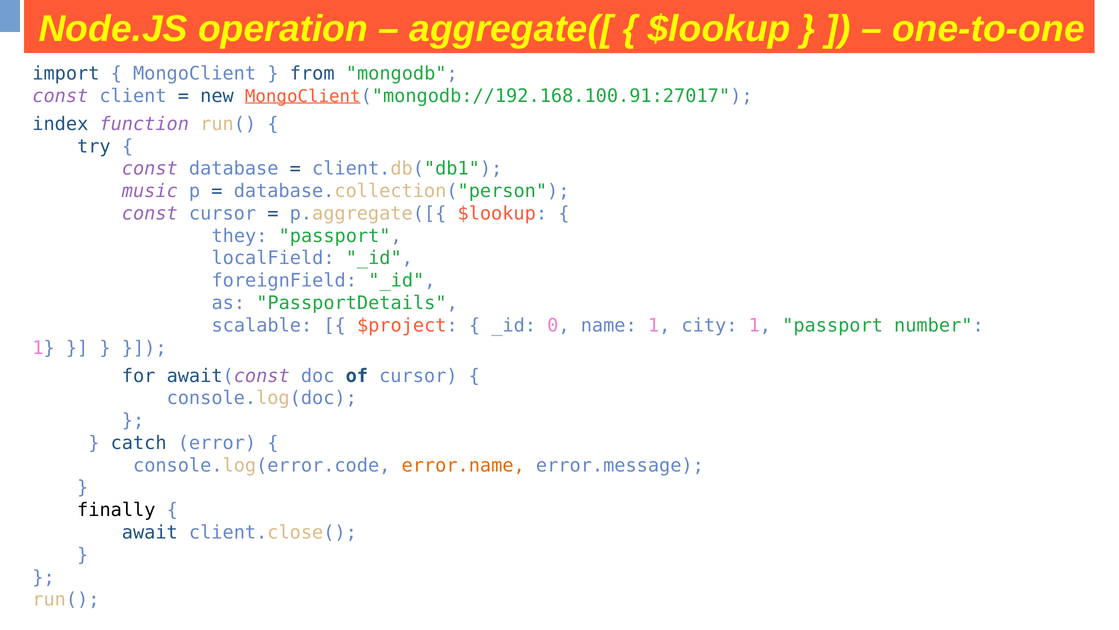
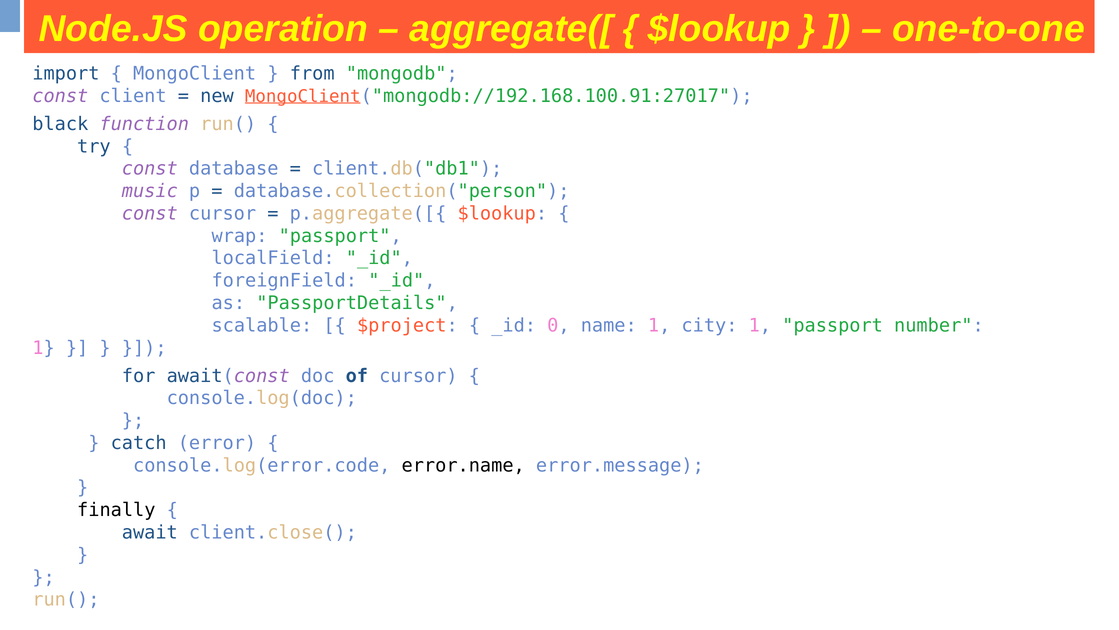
index: index -> black (60, 124)
they: they -> wrap (240, 236)
error.name colour: orange -> black (463, 465)
